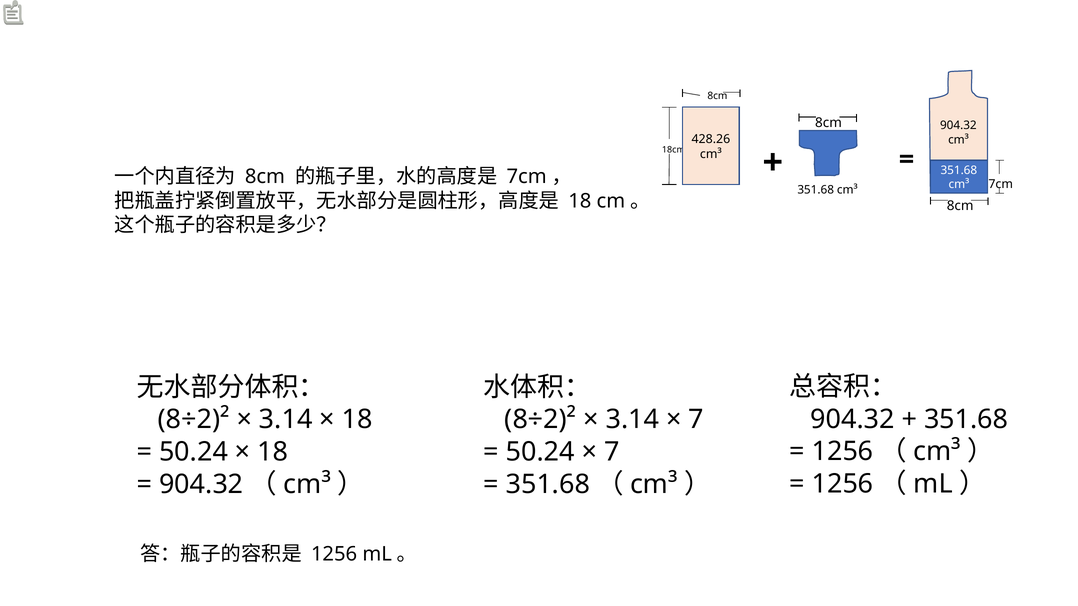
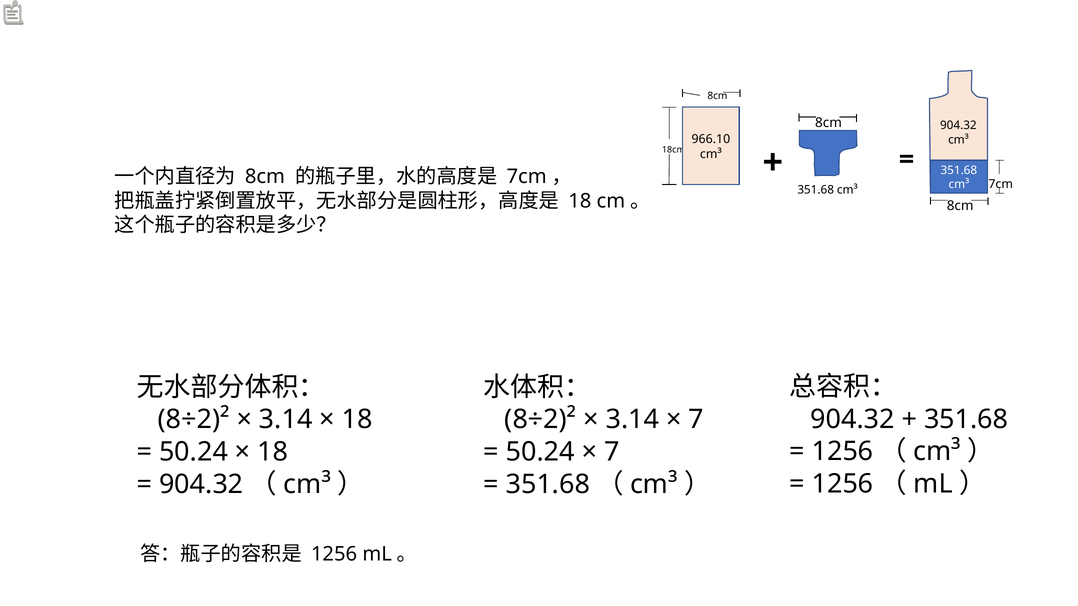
428.26: 428.26 -> 966.10 (711, 139)
